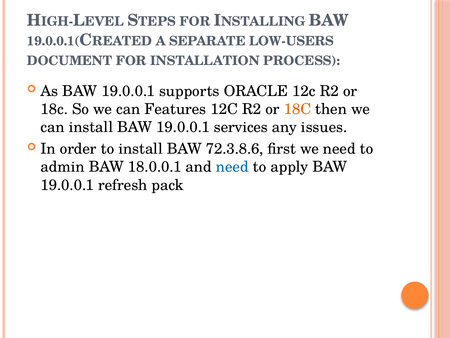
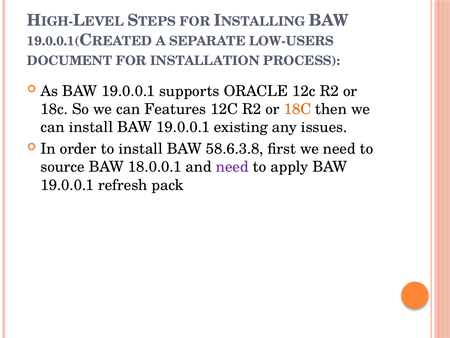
services: services -> existing (241, 127)
72.3.8.6: 72.3.8.6 -> 58.6.3.8 (235, 149)
admin: admin -> source (63, 167)
need colour: blue -> purple (232, 167)
